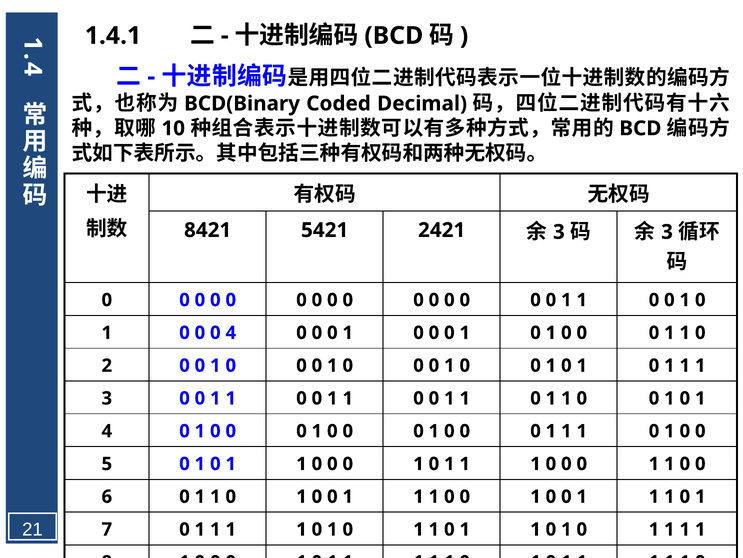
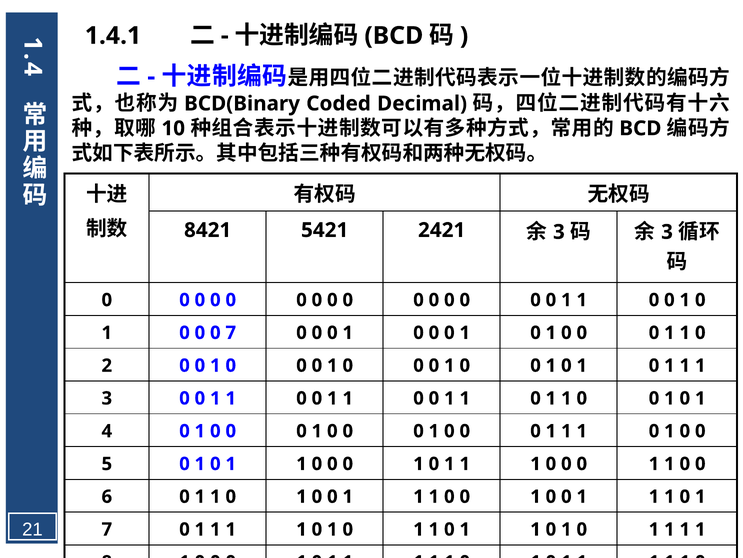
0 4: 4 -> 7 (231, 332)
